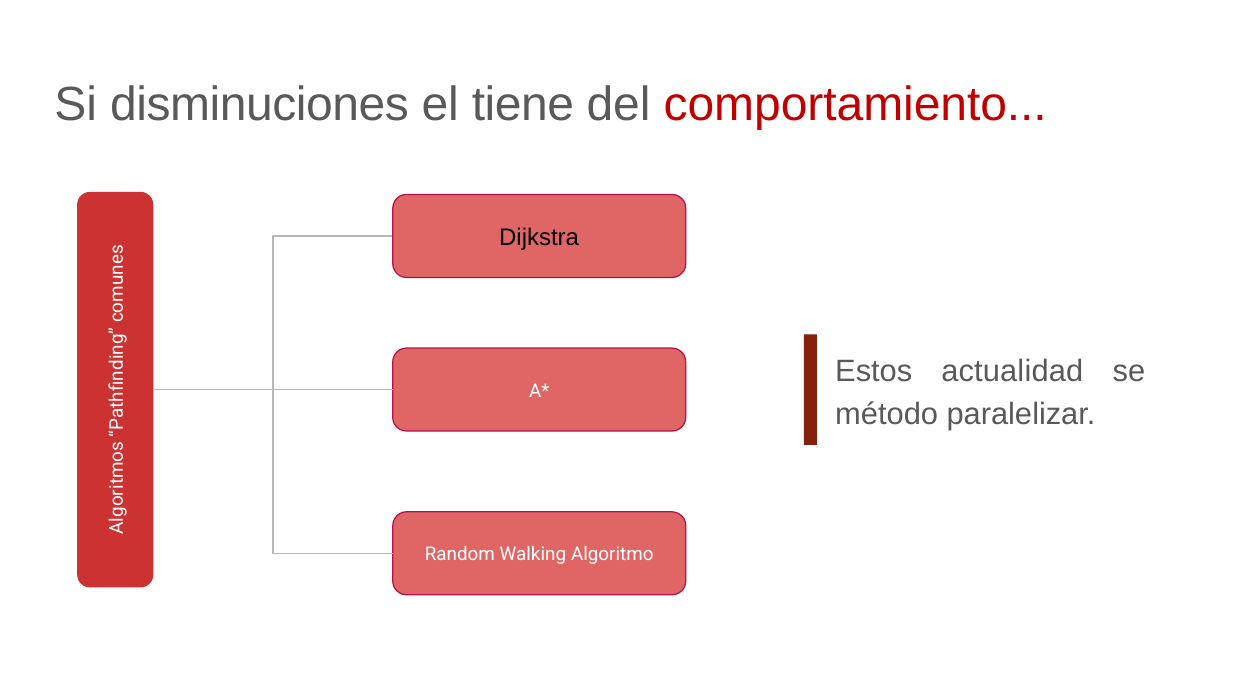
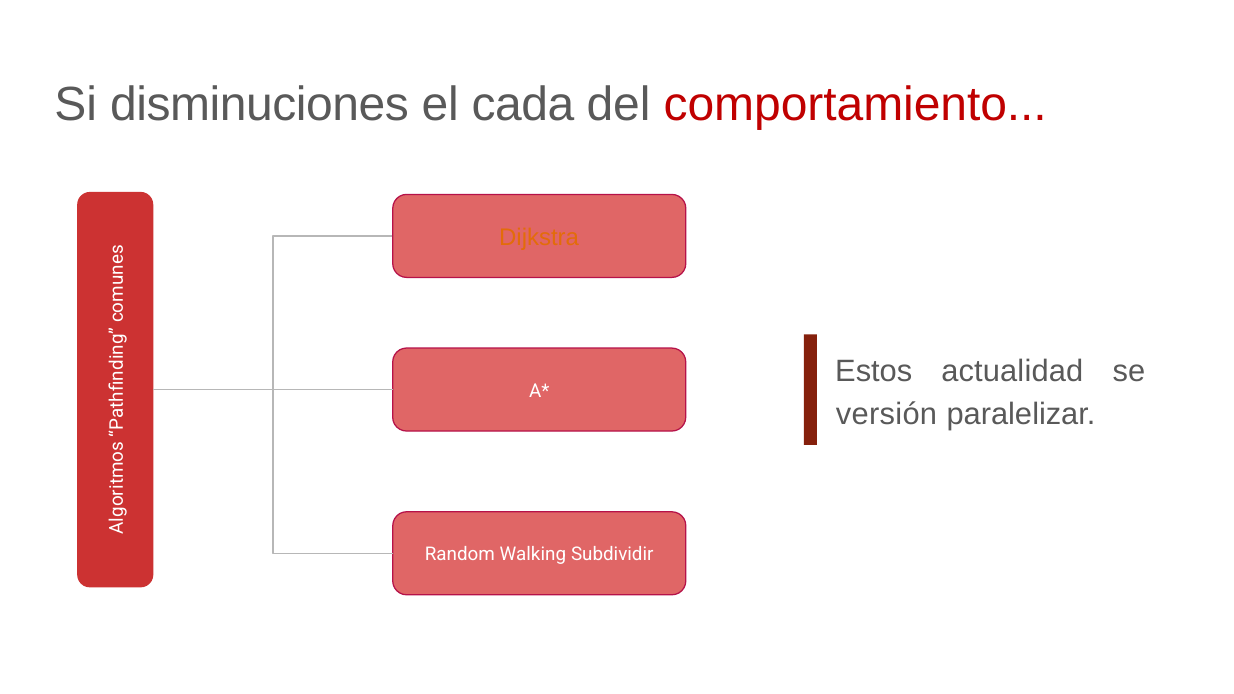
tiene: tiene -> cada (523, 105)
Dijkstra colour: black -> orange (539, 238)
método: método -> versión (886, 414)
Algoritmo: Algoritmo -> Subdividir (612, 555)
